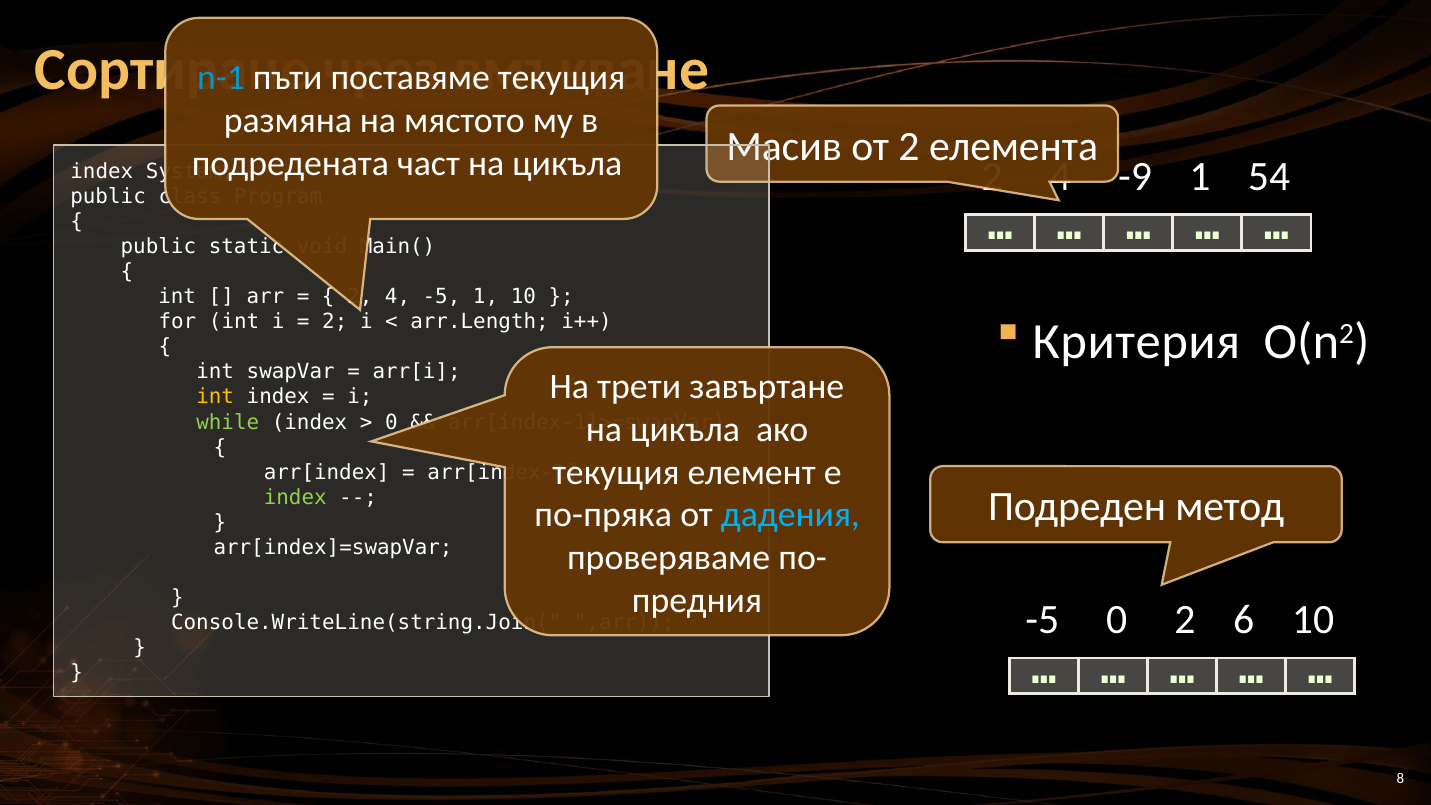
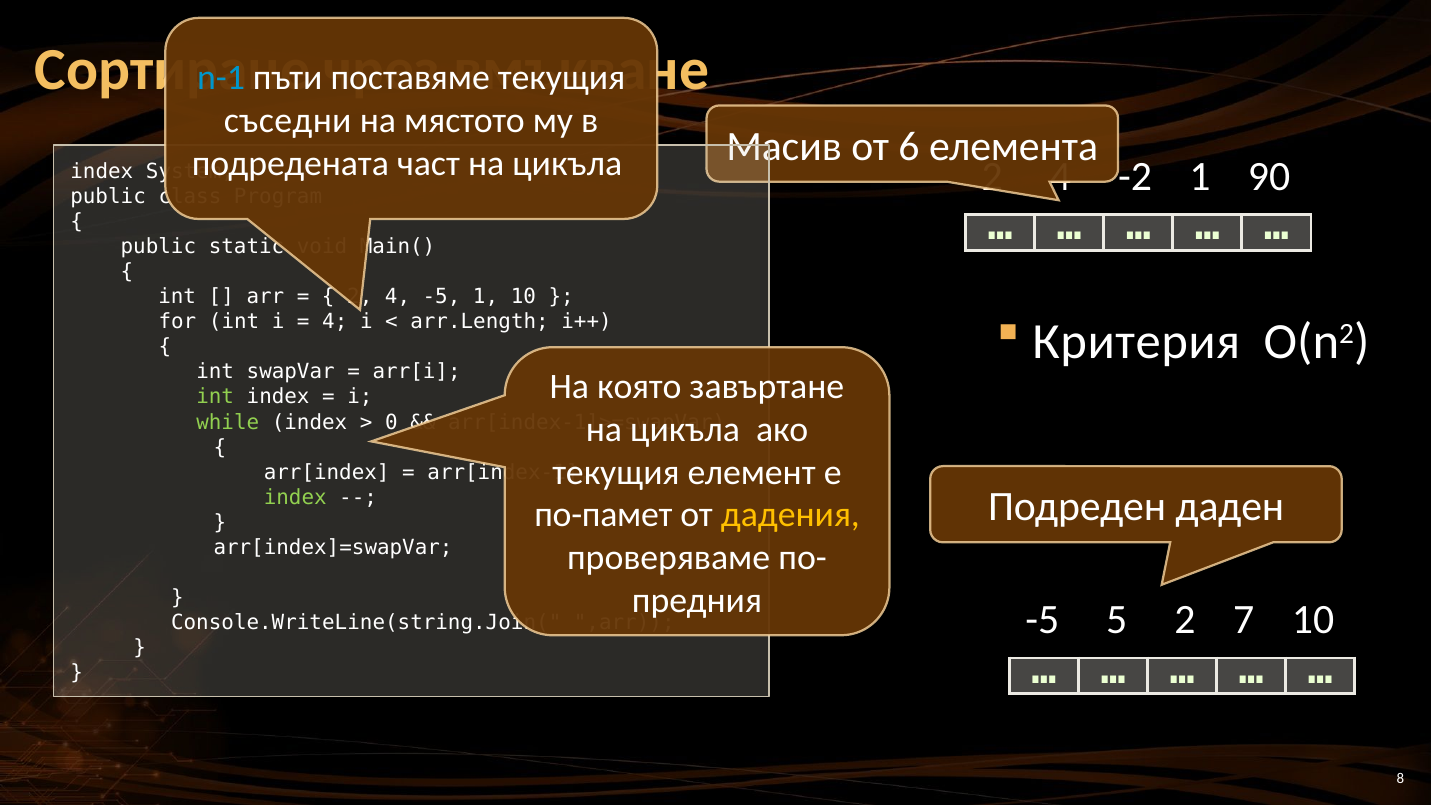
размяна: размяна -> съседни (288, 121)
от 2: 2 -> 6 (909, 146)
-9: -9 -> -2 (1135, 177)
54: 54 -> 90 (1269, 177)
2: 2 -> 4 (335, 322)
трети: трети -> която (639, 386)
int colour: yellow -> light green (215, 397)
метод: метод -> даден (1230, 507)
по-пряка: по-пряка -> по-памет (603, 515)
дадения colour: light blue -> yellow (790, 515)
-5 0: 0 -> 5 (1117, 620)
6: 6 -> 7 (1244, 620)
